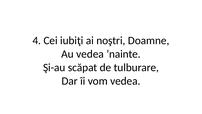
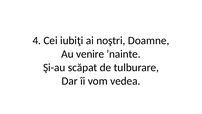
Au vedea: vedea -> venire (90, 54)
